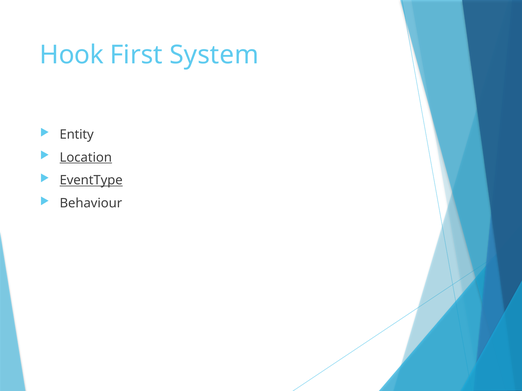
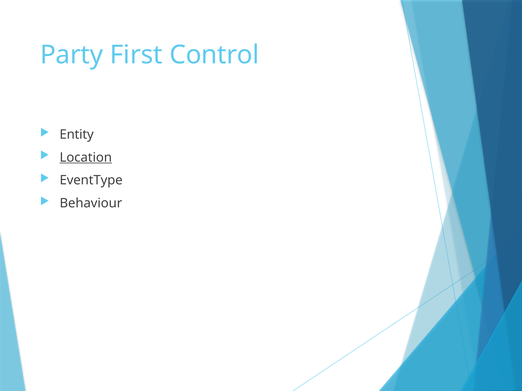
Hook: Hook -> Party (72, 55)
System: System -> Control (214, 55)
EventType underline: present -> none (91, 181)
